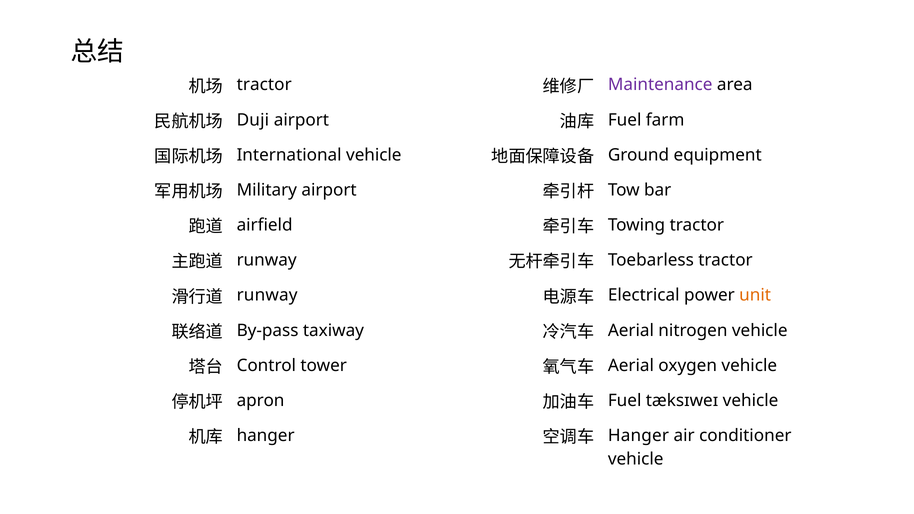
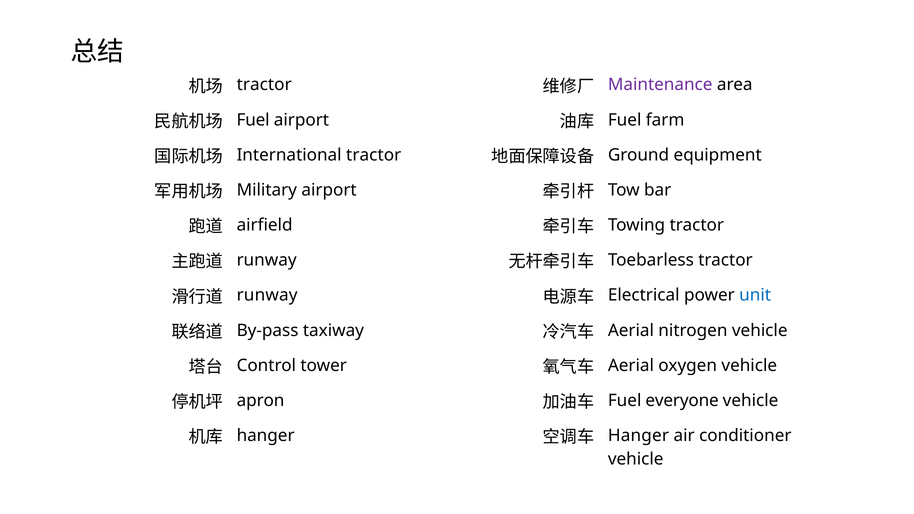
Duji: Duji -> Fuel (253, 120)
International vehicle: vehicle -> tractor (374, 155)
unit colour: orange -> blue (755, 295)
tæksɪweɪ: tæksɪweɪ -> everyone (682, 401)
